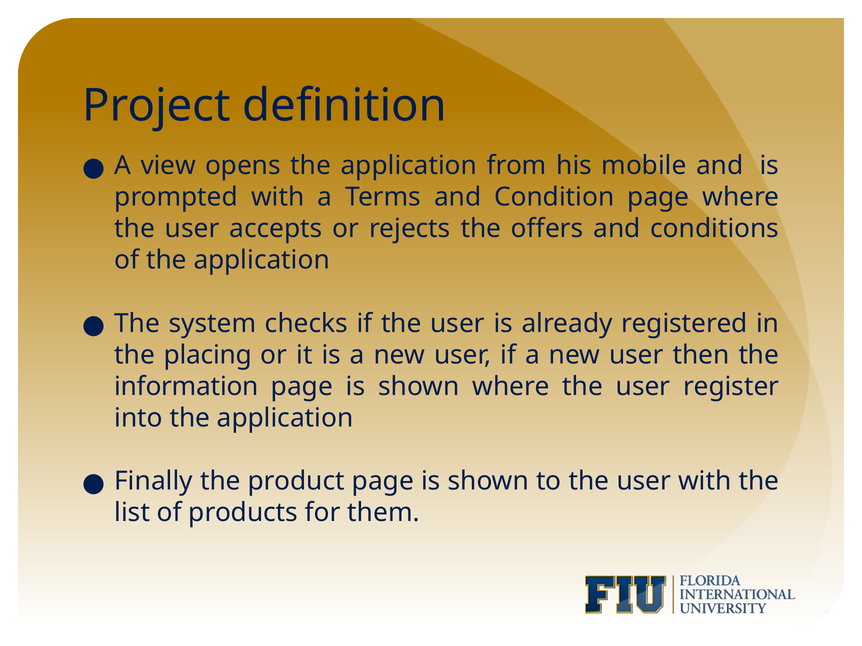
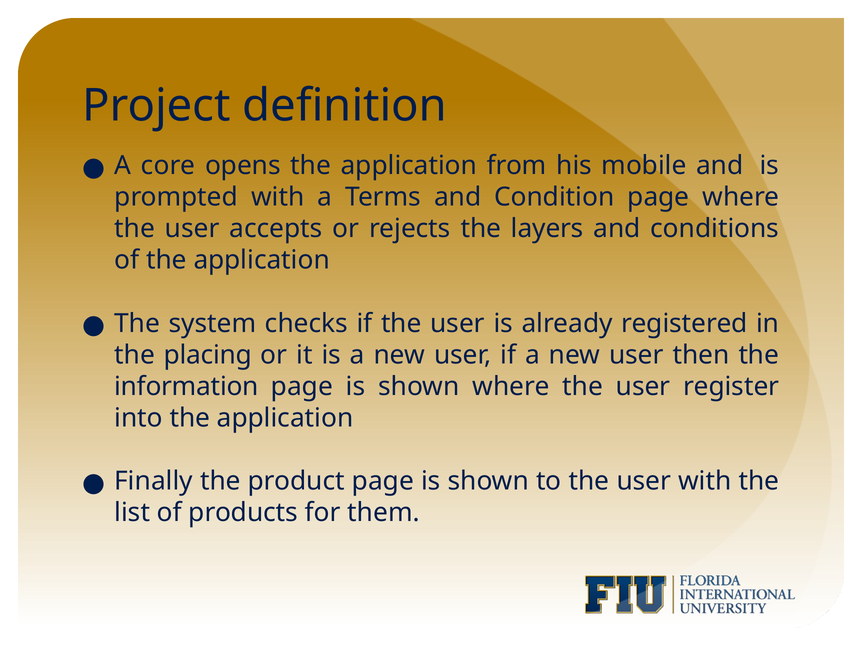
view: view -> core (168, 166)
offers: offers -> layers (547, 229)
